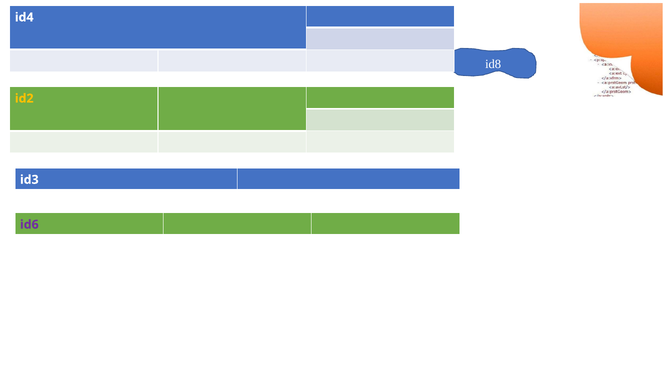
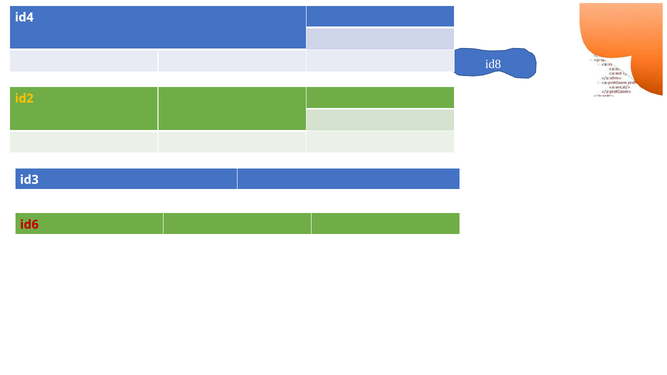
id6 colour: purple -> red (29, 225)
